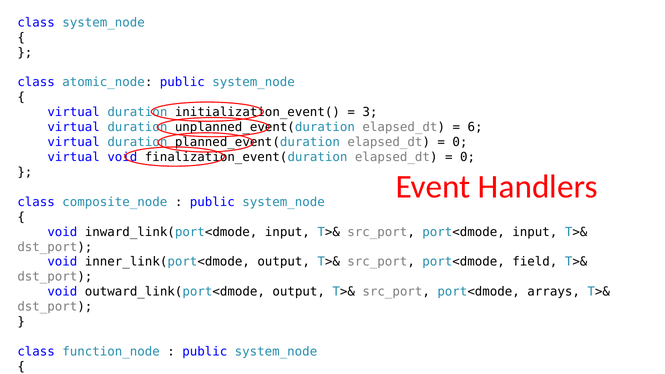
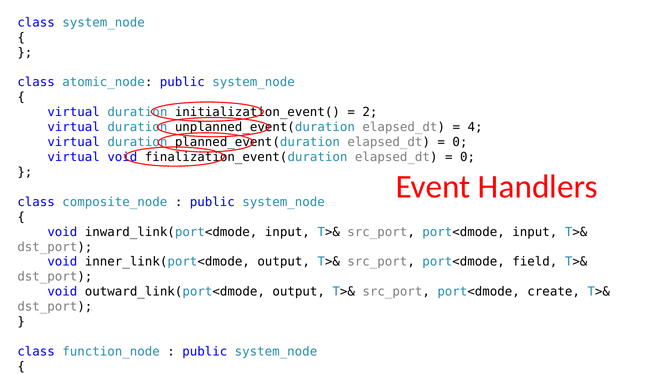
3: 3 -> 2 (370, 112)
6: 6 -> 4 (475, 127)
arrays: arrays -> create (554, 292)
